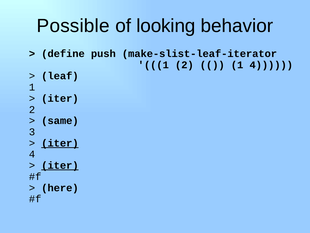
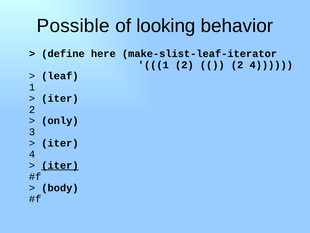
push: push -> here (103, 54)
1: 1 -> 2 (237, 65)
same: same -> only (60, 121)
iter underline: present -> none (60, 143)
here: here -> body (60, 187)
